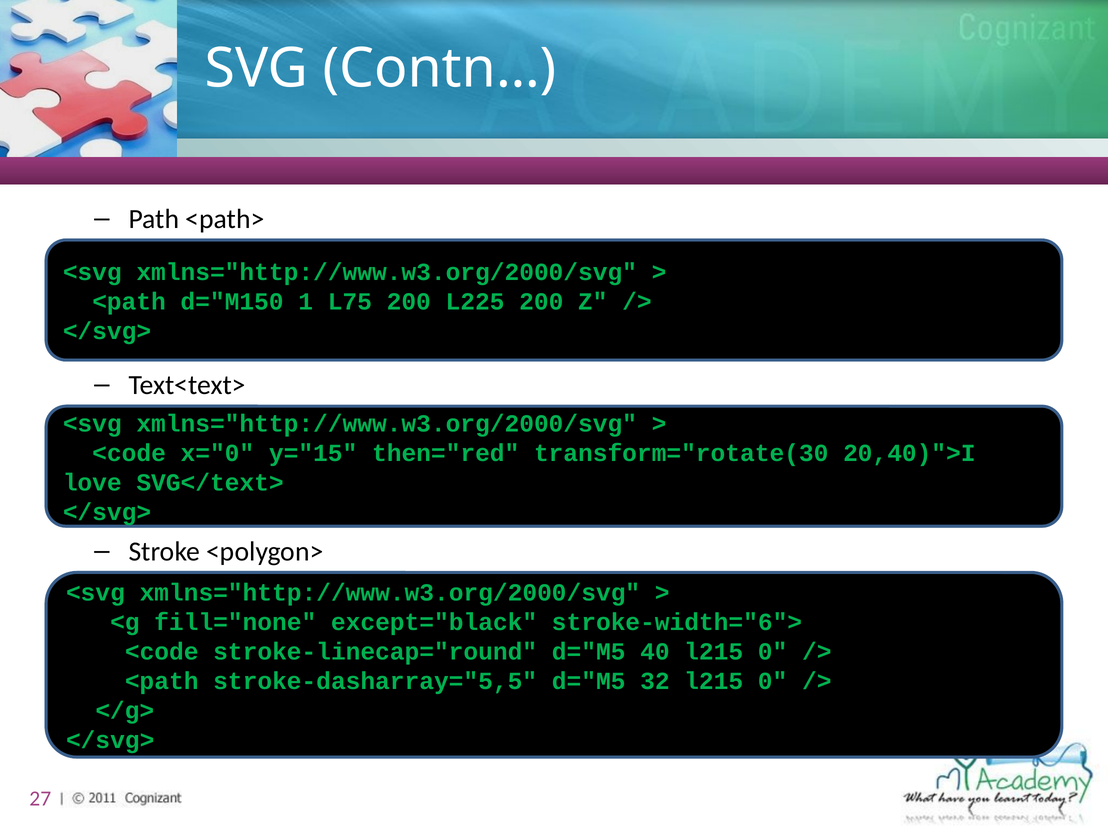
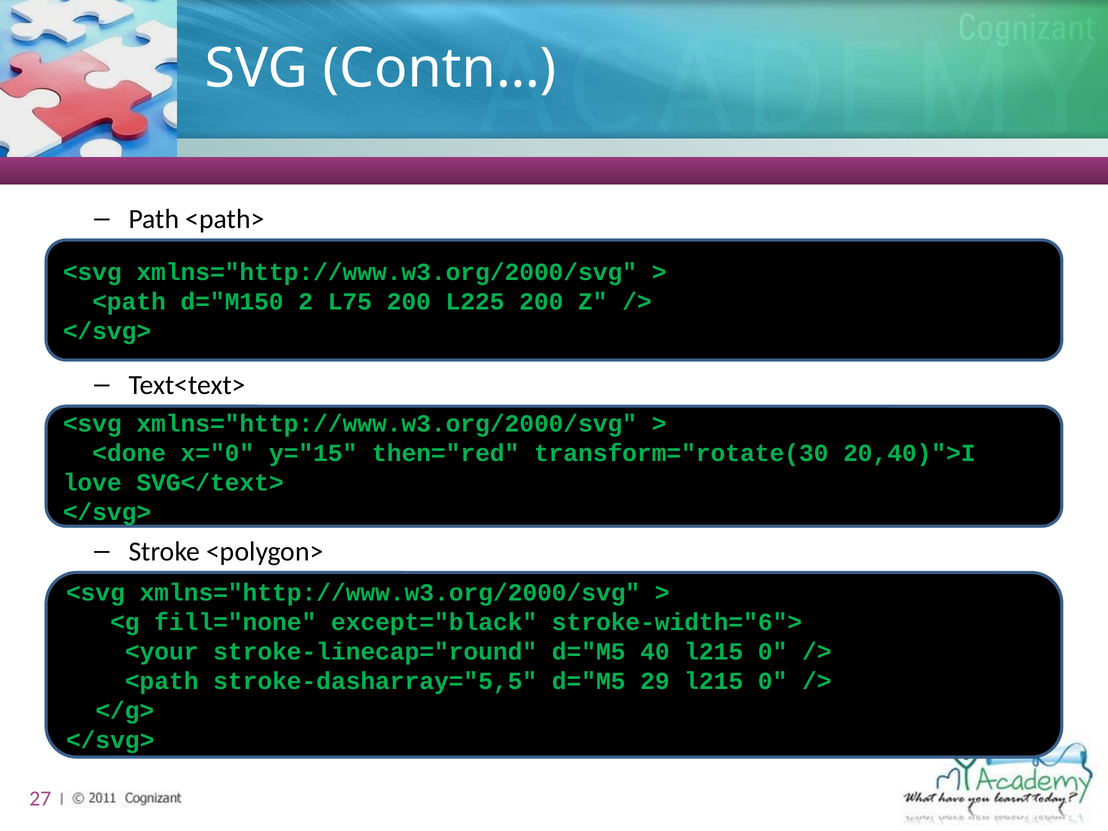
1: 1 -> 2 (306, 302)
<code: <code -> <done (129, 453)
<code: <code -> <your (162, 652)
32: 32 -> 29 (655, 681)
